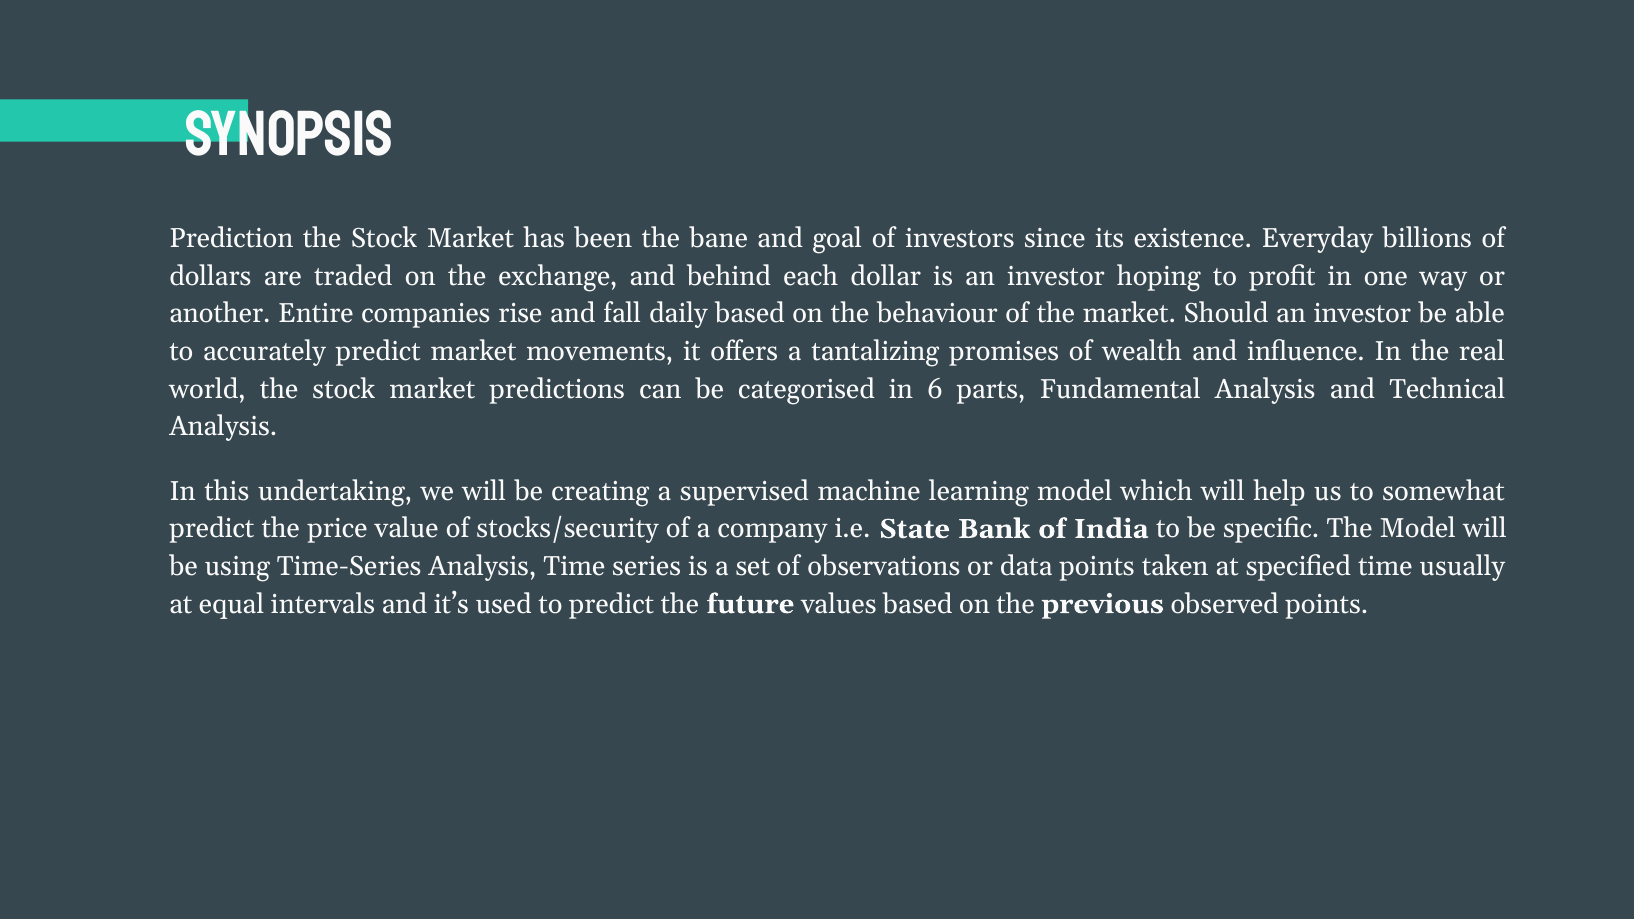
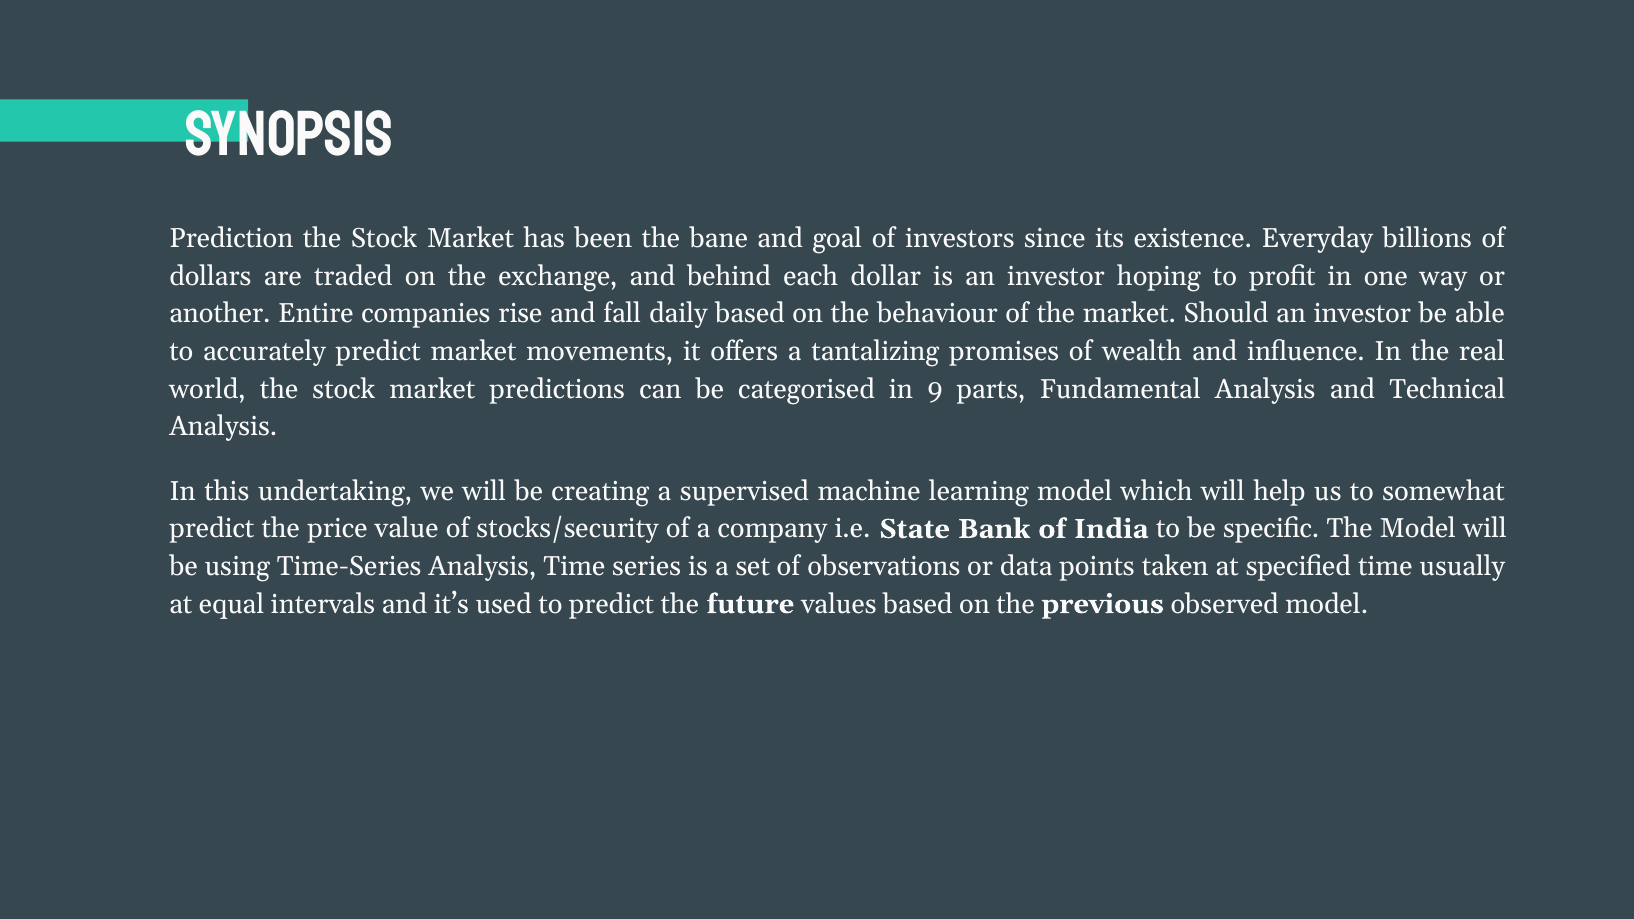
6: 6 -> 9 (935, 389)
observed points: points -> model (1327, 604)
